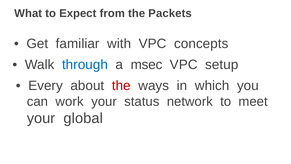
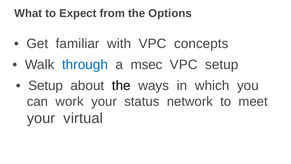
Packets: Packets -> Options (170, 13)
Every: Every -> Setup (46, 86)
the colour: red -> black (121, 86)
global: global -> virtual (83, 118)
